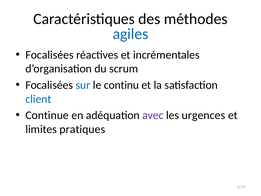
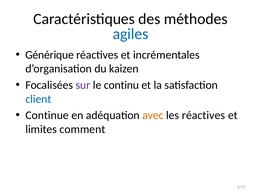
Focalisées: Focalisées -> Générique (50, 55)
scrum: scrum -> kaizen (124, 69)
sur colour: blue -> purple (83, 85)
avec colour: purple -> orange (153, 115)
les urgences: urgences -> réactives (203, 115)
pratiques: pratiques -> comment (82, 129)
